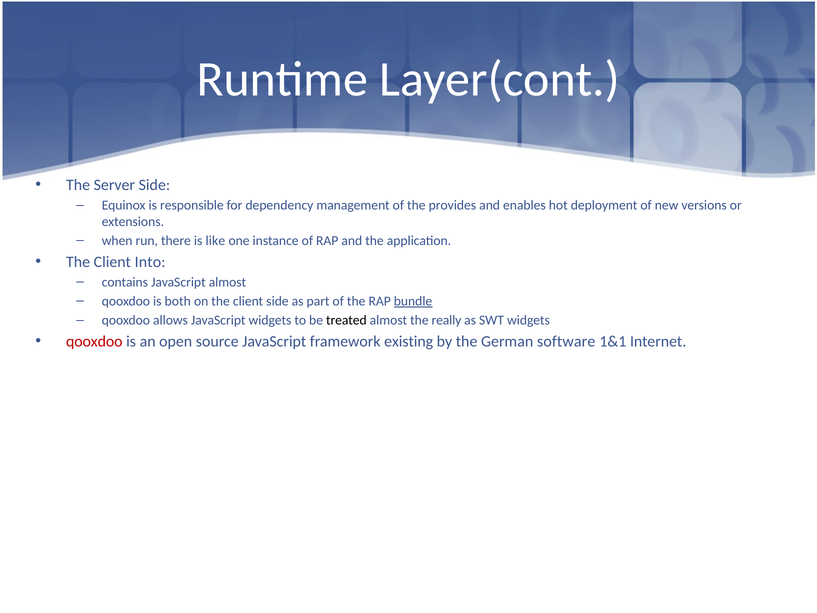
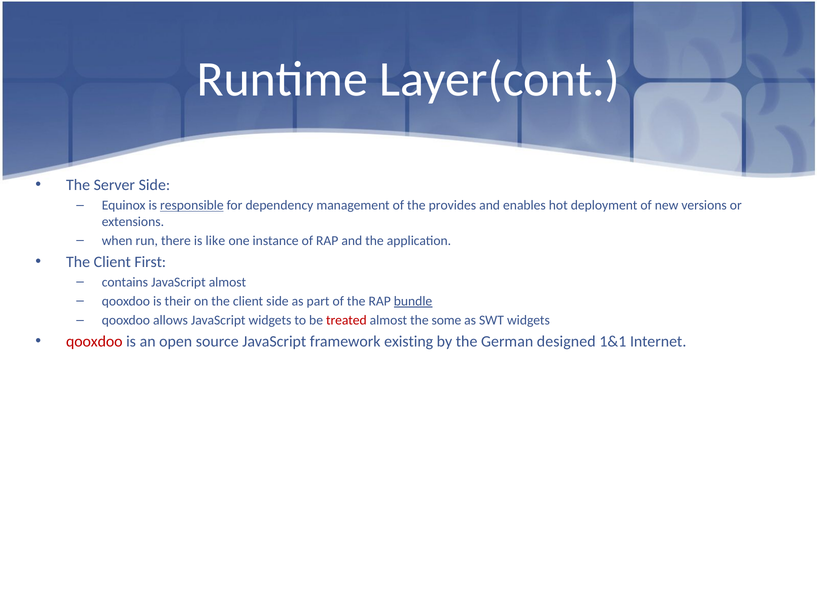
responsible underline: none -> present (192, 205)
Into: Into -> First (150, 262)
both: both -> their (178, 301)
treated colour: black -> red (346, 320)
really: really -> some (446, 320)
software: software -> designed (566, 341)
